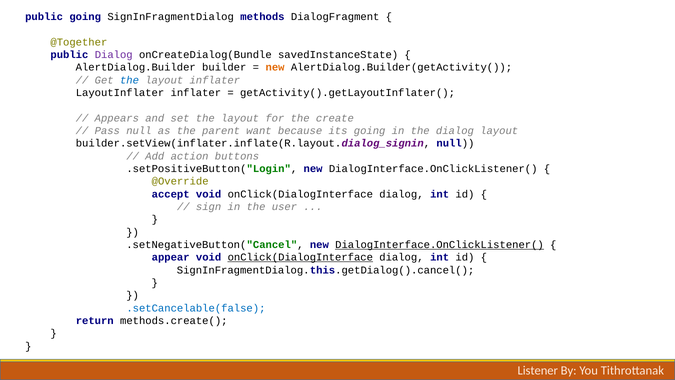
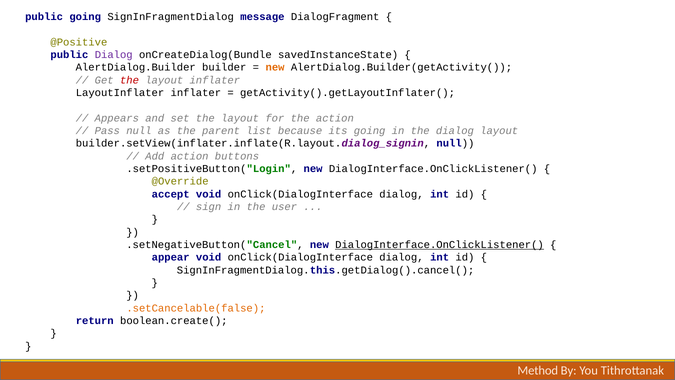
methods: methods -> message (262, 17)
@Together: @Together -> @Positive (79, 42)
the colour: blue -> red (129, 80)
the create: create -> action (335, 118)
want: want -> list (259, 131)
onClick(DialogInterface underline: present -> none (300, 257)
.setCancelable(false colour: blue -> orange (196, 308)
methods.create(: methods.create( -> boolean.create( (174, 320)
Listener: Listener -> Method (538, 370)
